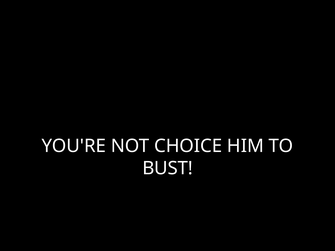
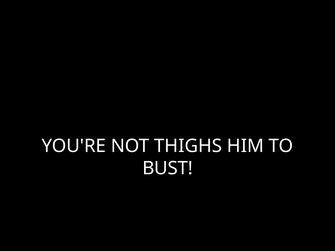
CHOICE: CHOICE -> THIGHS (188, 146)
